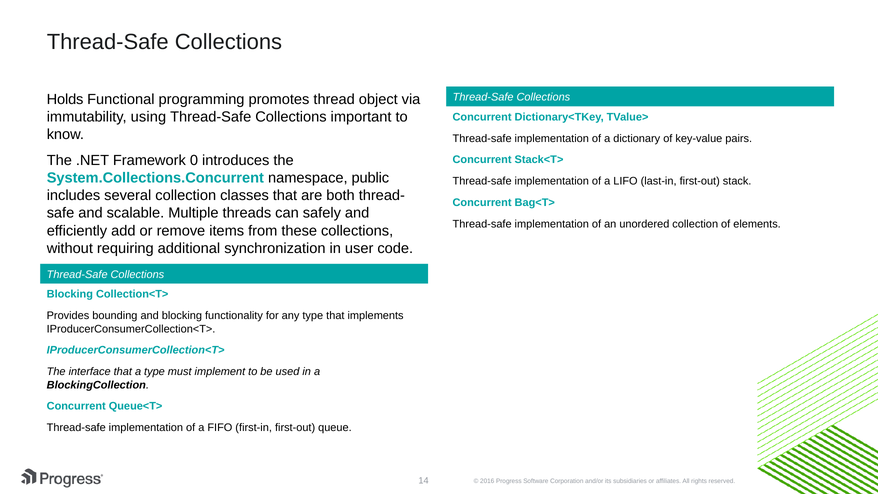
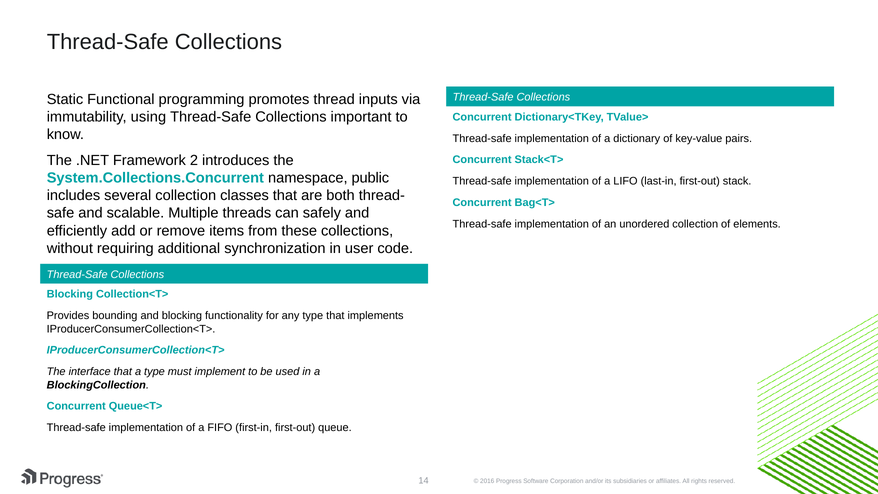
Holds: Holds -> Static (65, 100)
object: object -> inputs (378, 100)
0: 0 -> 2 (194, 160)
